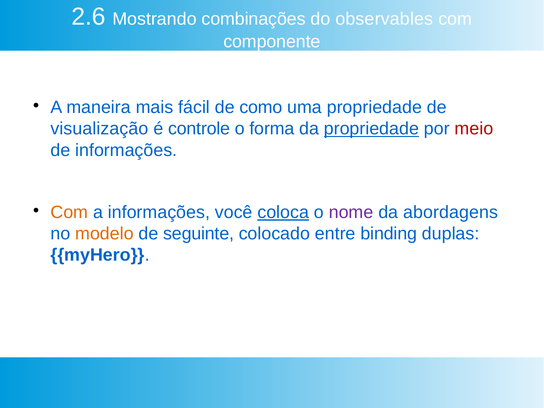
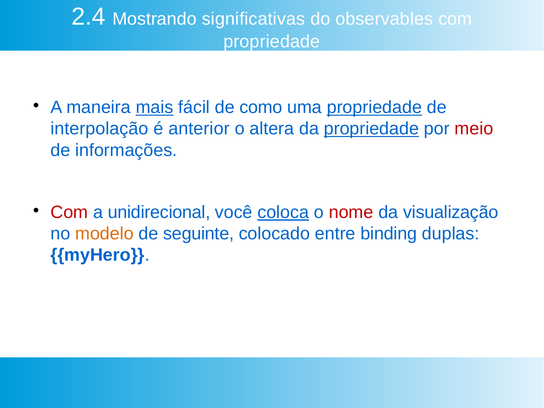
2.6: 2.6 -> 2.4 (88, 17)
combinações: combinações -> significativas (253, 19)
componente: componente -> propriedade (272, 42)
mais underline: none -> present (154, 107)
propriedade underline: none -> present (374, 107)
visualização: visualização -> interpolação (99, 129)
controle: controle -> anterior (199, 129)
forma: forma -> altera (272, 129)
Com colour: orange -> red (69, 212)
a informações: informações -> unidirecional (159, 212)
nome colour: purple -> red (351, 212)
abordagens: abordagens -> visualização (451, 212)
